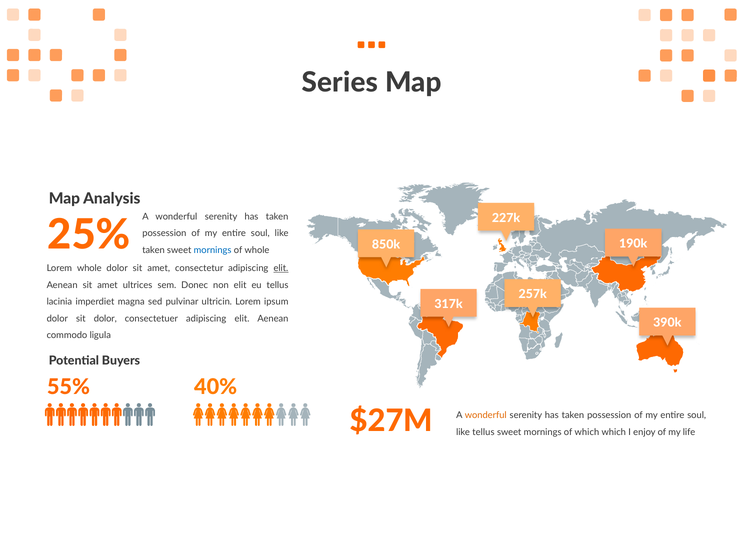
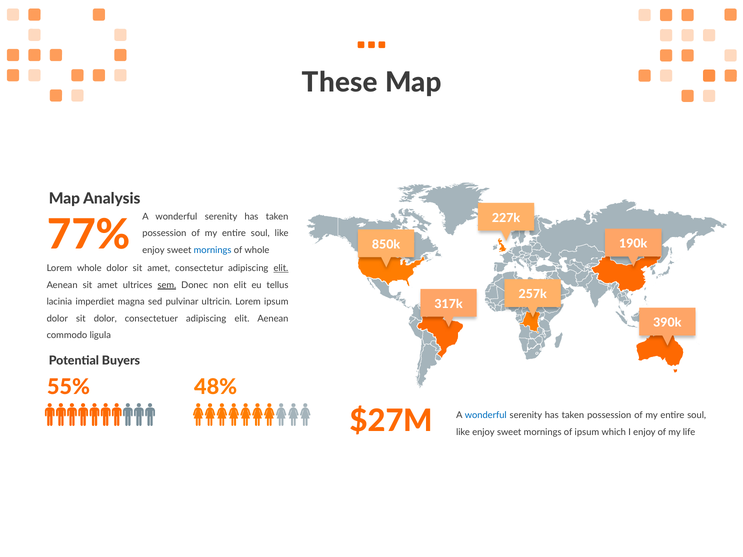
Series: Series -> These (340, 82)
25%: 25% -> 77% (89, 235)
taken: taken -> enjoy (153, 250)
sem underline: none -> present (167, 285)
40%: 40% -> 48% (216, 387)
wonderful colour: orange -> blue (486, 415)
tellus: tellus -> enjoy (483, 432)
of which: which -> ipsum (587, 432)
